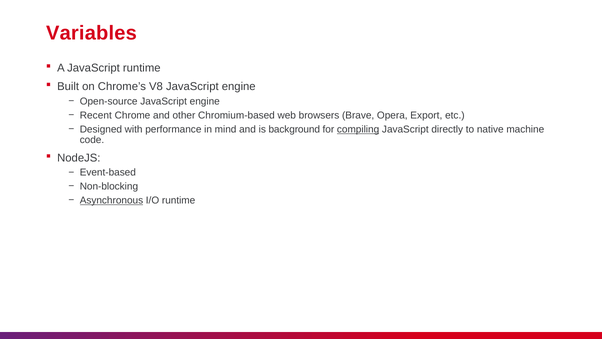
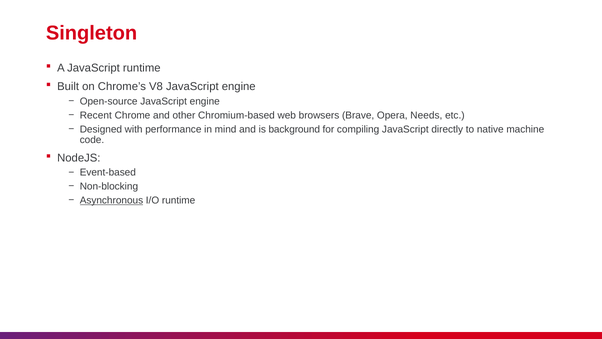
Variables: Variables -> Singleton (92, 33)
Export: Export -> Needs (426, 115)
compiling underline: present -> none (358, 129)
